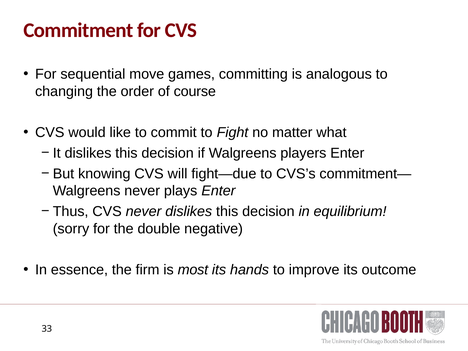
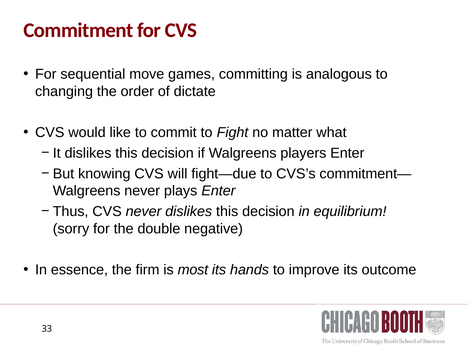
course: course -> dictate (195, 91)
